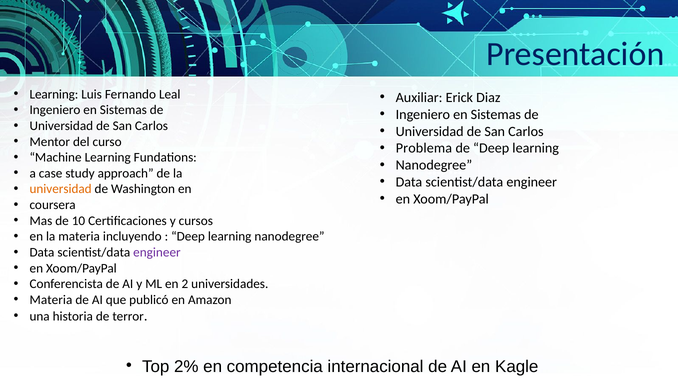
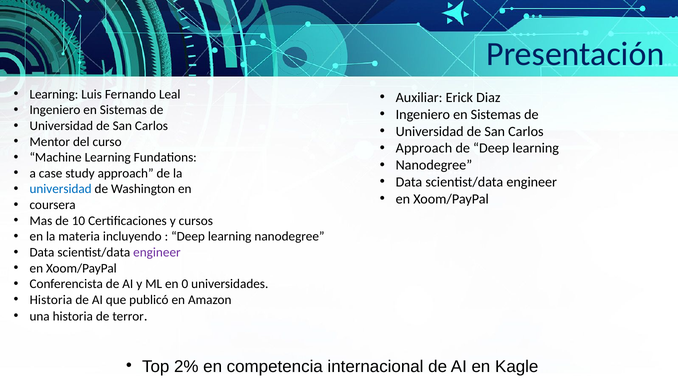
Problema: Problema -> Approach (424, 148)
universidad colour: orange -> blue (61, 189)
2: 2 -> 0 (185, 284)
Materia: Materia -> Historia (51, 300)
